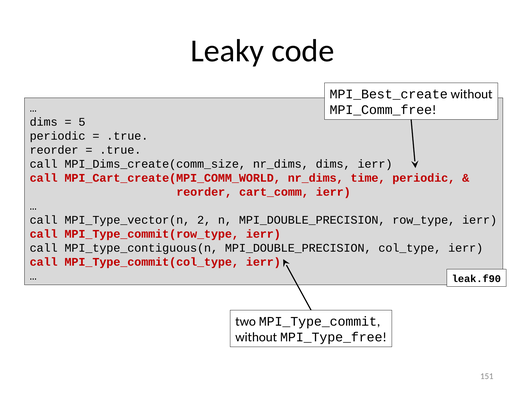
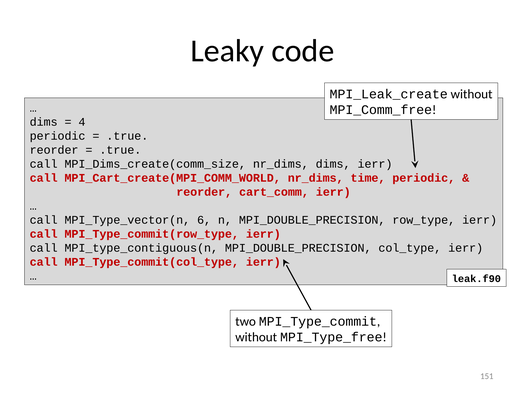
MPI_Best_create: MPI_Best_create -> MPI_Leak_create (389, 94)
5: 5 -> 4 (82, 122)
2: 2 -> 6 (204, 220)
